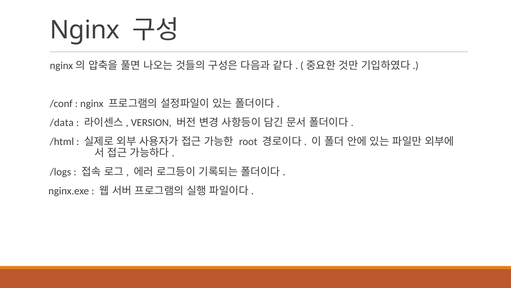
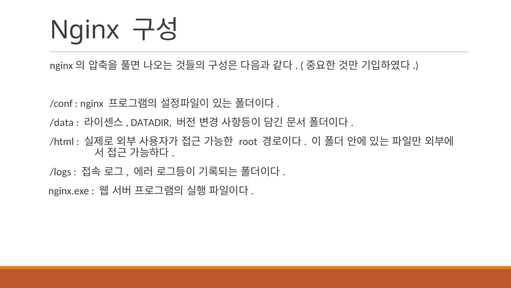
VERSION: VERSION -> DATADIR (151, 122)
